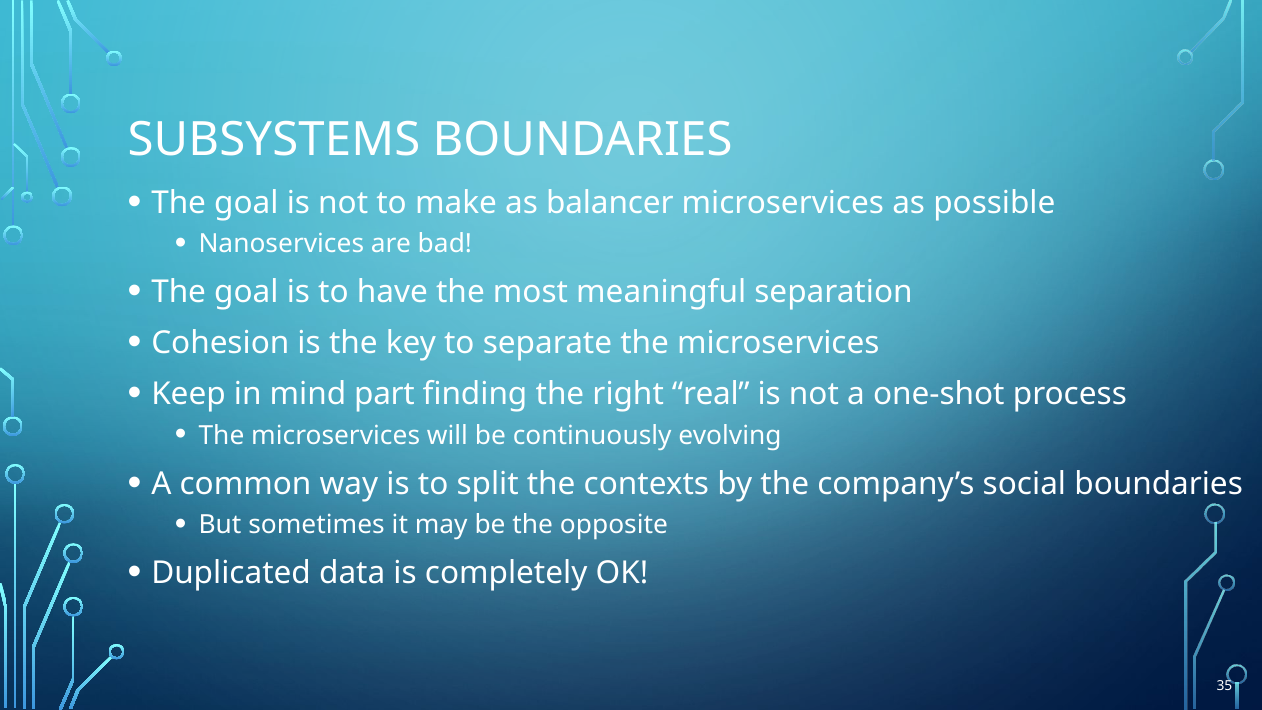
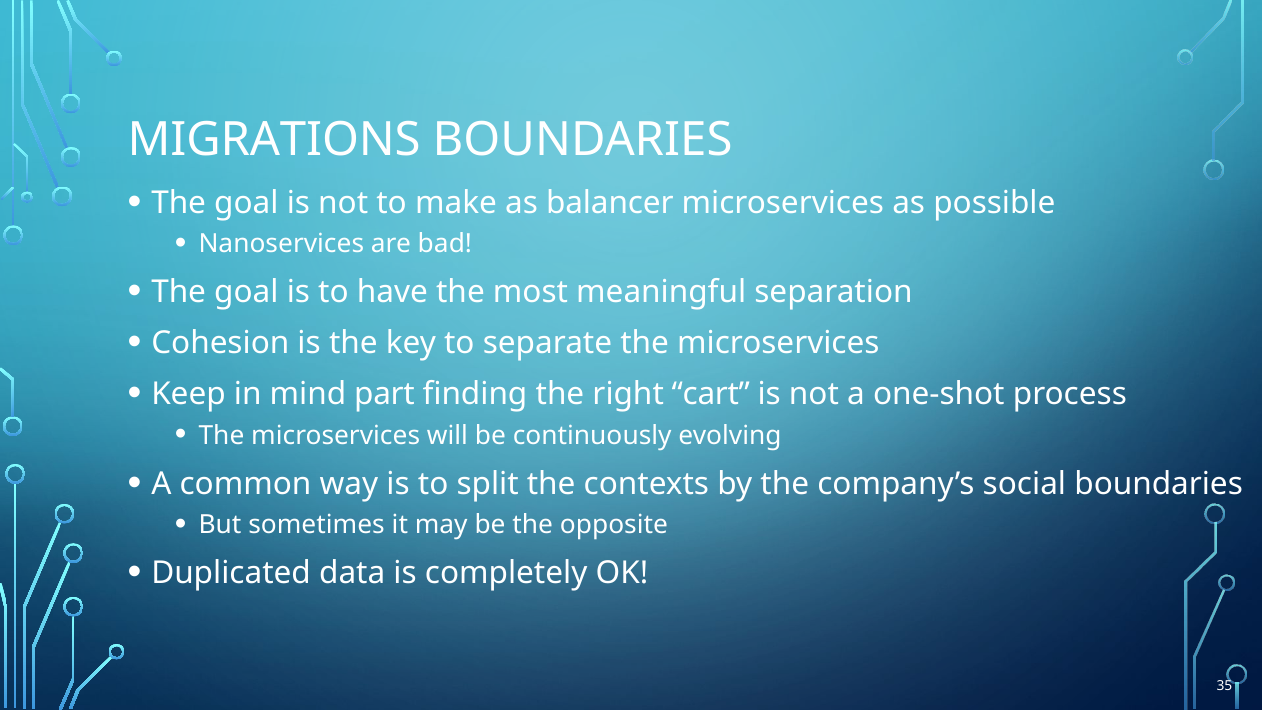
SUBSYSTEMS: SUBSYSTEMS -> MIGRATIONS (274, 140)
real: real -> cart (711, 394)
